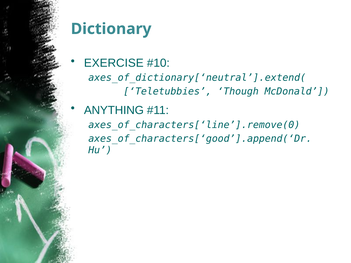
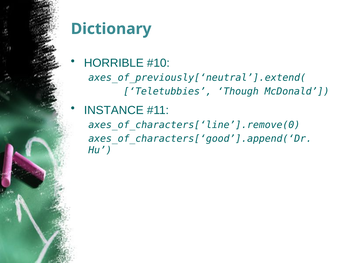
EXERCISE: EXERCISE -> HORRIBLE (114, 63)
axes_of_dictionary[‘neutral’].extend(: axes_of_dictionary[‘neutral’].extend( -> axes_of_previously[‘neutral’].extend( (197, 78)
ANYTHING: ANYTHING -> INSTANCE (114, 110)
